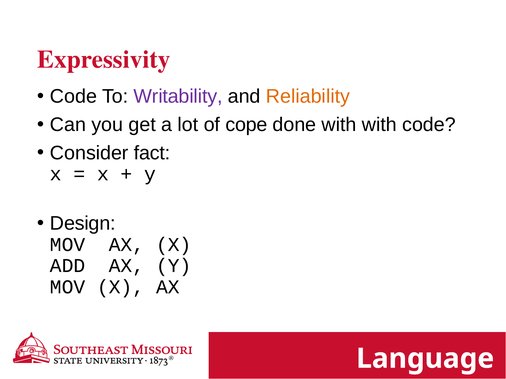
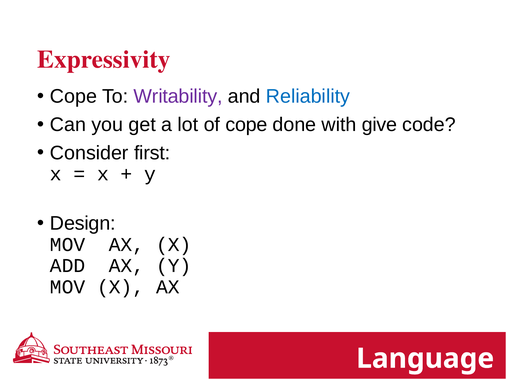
Code: Code -> Cope (73, 97)
Reliability colour: orange -> blue (308, 97)
with with: with -> give (379, 125)
fact: fact -> first (152, 153)
